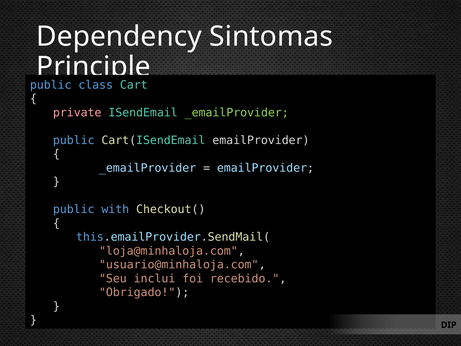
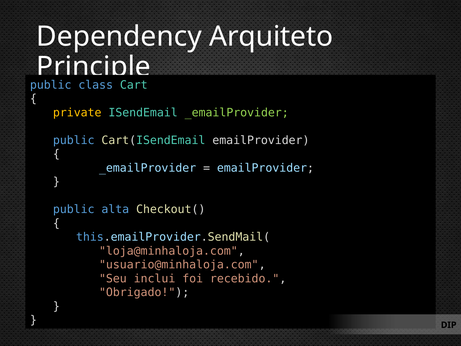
Sintomas: Sintomas -> Arquiteto (271, 36)
private colour: pink -> yellow (77, 112)
with: with -> alta (115, 209)
